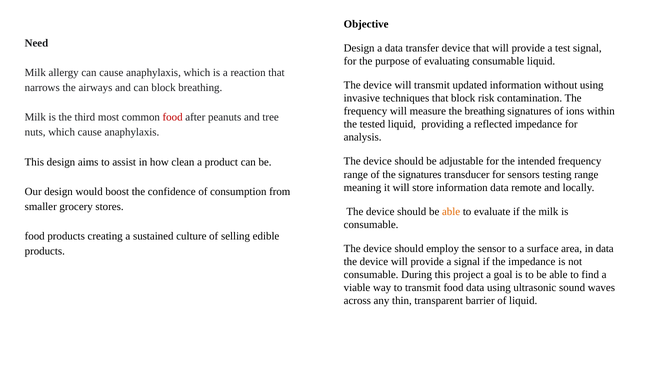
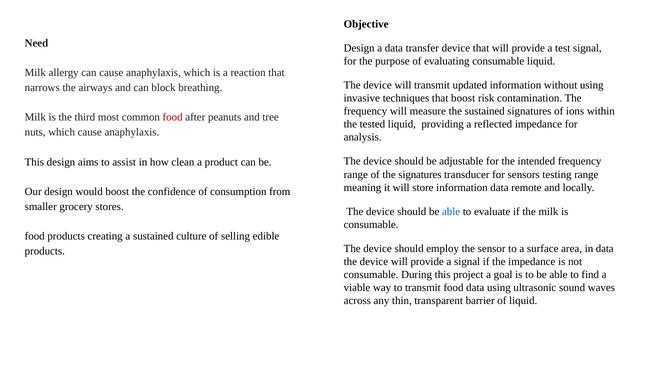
that block: block -> boost (463, 98)
the breathing: breathing -> sustained (485, 111)
able colour: orange -> blue (451, 212)
